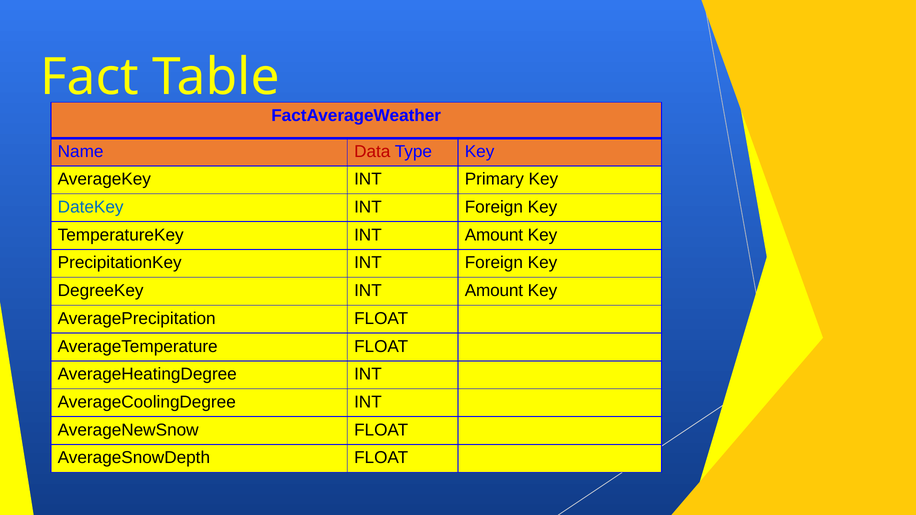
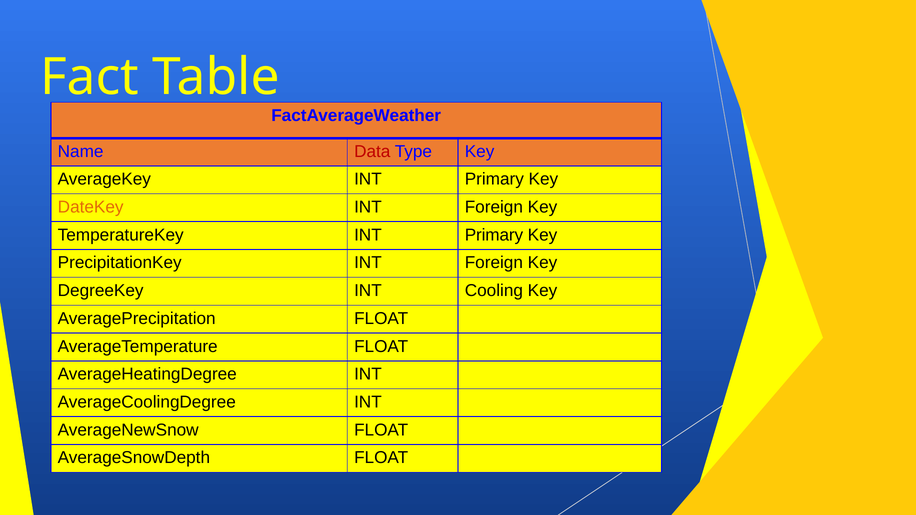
DateKey colour: blue -> orange (91, 207)
TemperatureKey INT Amount: Amount -> Primary (494, 235)
DegreeKey INT Amount: Amount -> Cooling (494, 291)
